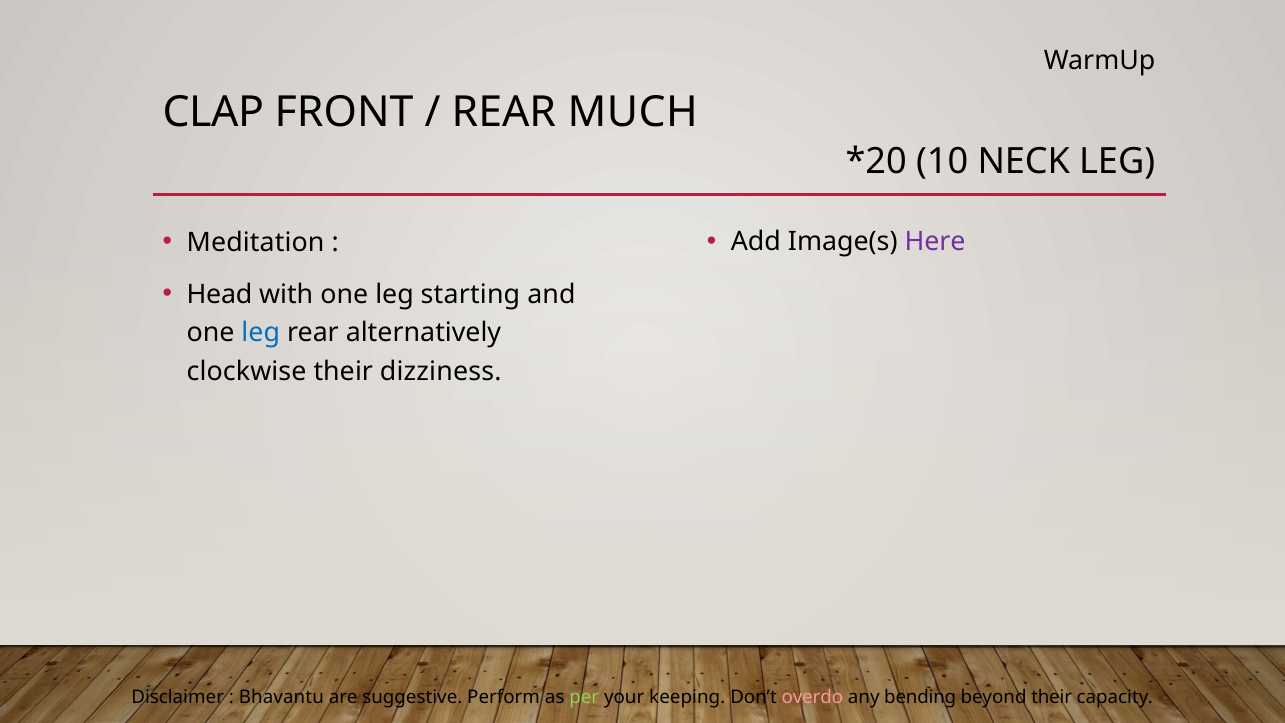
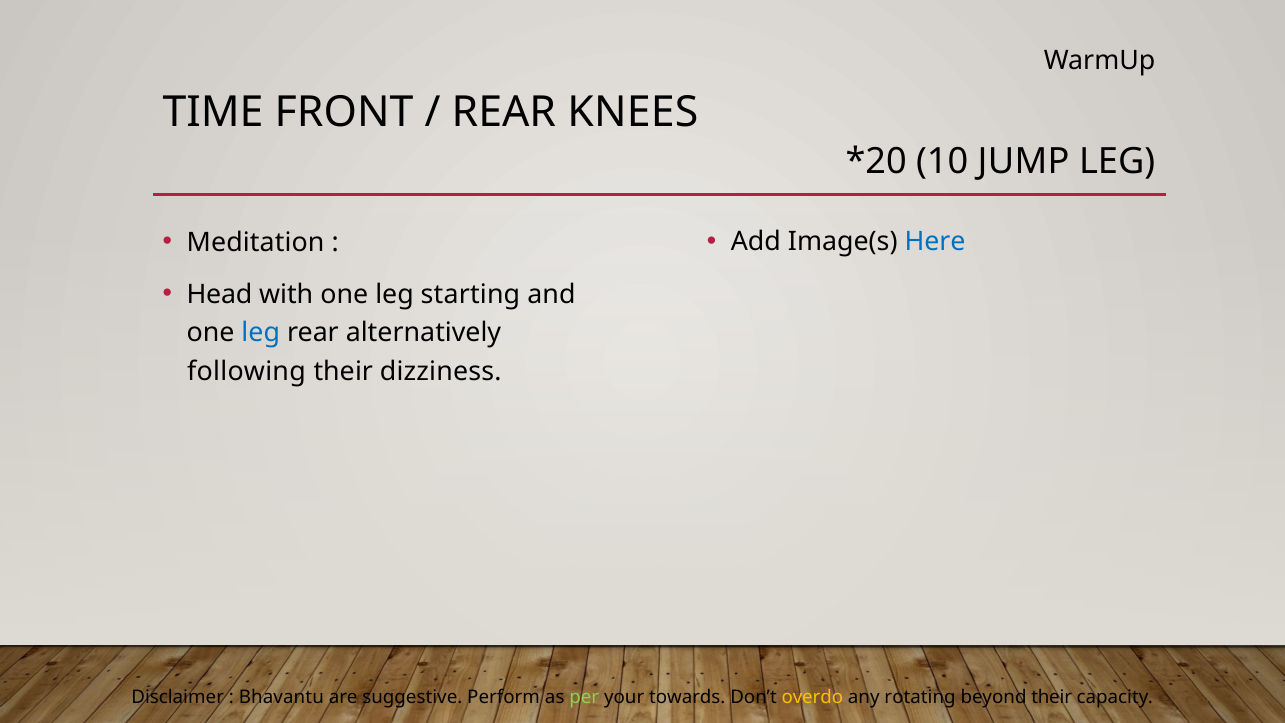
CLAP: CLAP -> TIME (213, 113)
MUCH: MUCH -> KNEES (633, 113)
NECK: NECK -> JUMP (1024, 162)
Here colour: purple -> blue (935, 242)
clockwise: clockwise -> following (246, 371)
keeping: keeping -> towards (687, 697)
overdo colour: pink -> yellow (812, 697)
bending: bending -> rotating (920, 697)
